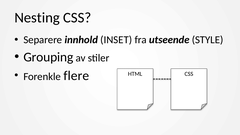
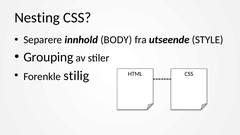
INSET: INSET -> BODY (116, 40)
flere: flere -> stilig (76, 76)
